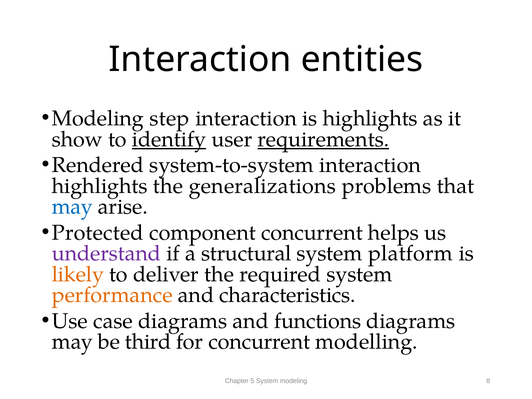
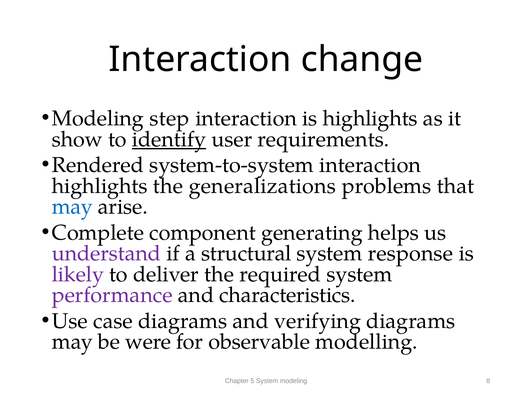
entities: entities -> change (362, 60)
requirements underline: present -> none (323, 139)
Protected: Protected -> Complete (98, 233)
component concurrent: concurrent -> generating (312, 233)
platform: platform -> response (411, 253)
likely colour: orange -> purple (78, 274)
performance colour: orange -> purple (112, 295)
functions: functions -> verifying (318, 321)
third: third -> were (148, 342)
for concurrent: concurrent -> observable (259, 342)
